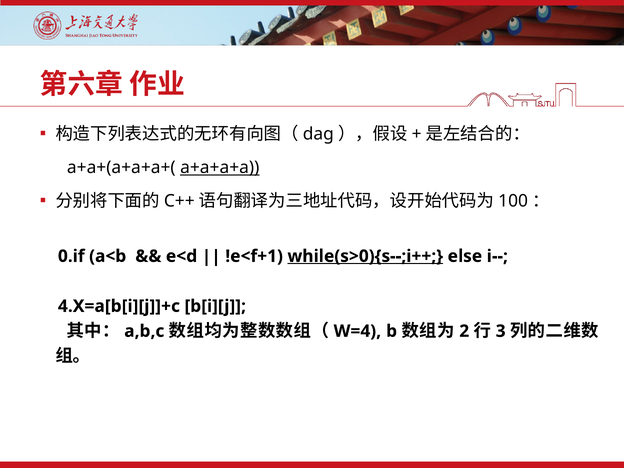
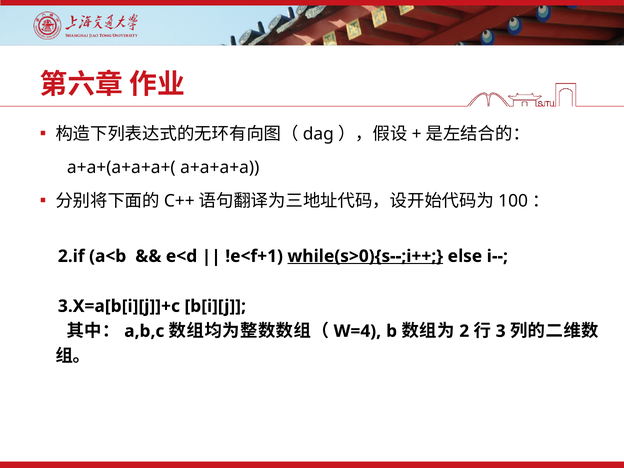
a+a+a+a underline: present -> none (220, 168)
0.if: 0.if -> 2.if (71, 256)
4.X=a[b[i][j]]+c: 4.X=a[b[i][j]]+c -> 3.X=a[b[i][j]]+c (119, 306)
